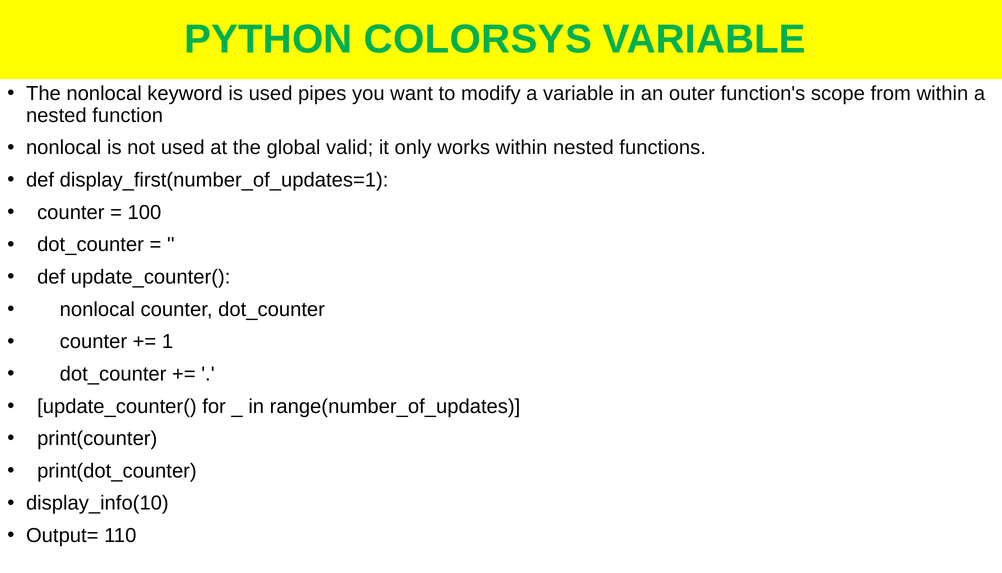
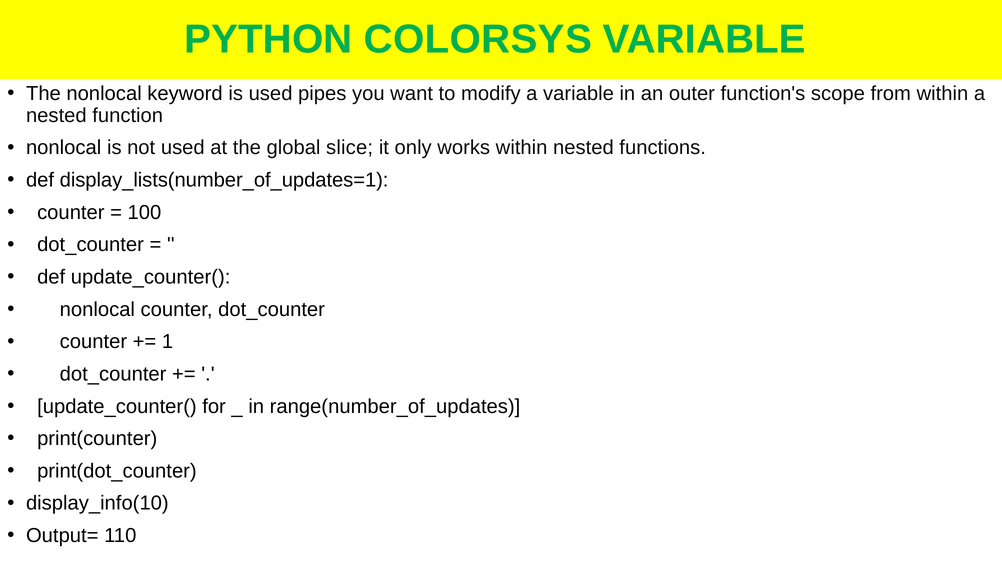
valid: valid -> slice (350, 148)
display_first(number_of_updates=1: display_first(number_of_updates=1 -> display_lists(number_of_updates=1 (224, 180)
